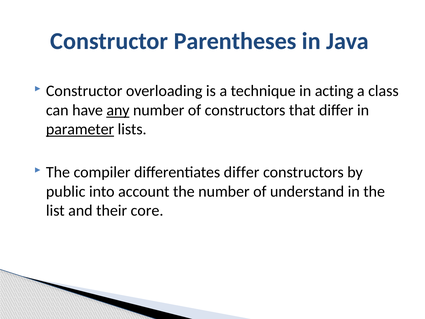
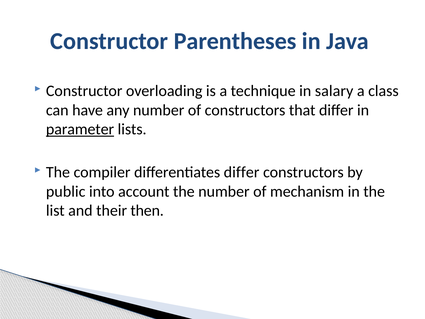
acting: acting -> salary (334, 91)
any underline: present -> none (118, 110)
understand: understand -> mechanism (307, 191)
core: core -> then (147, 211)
